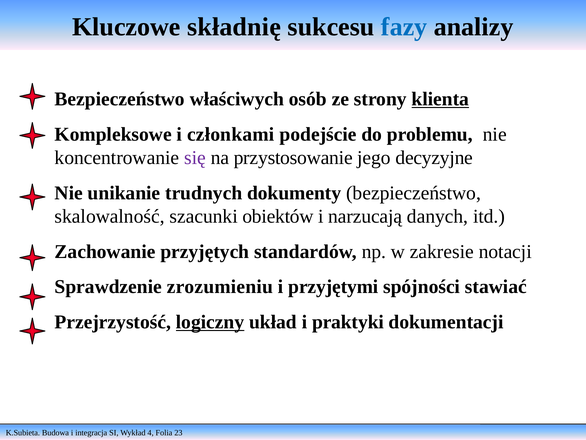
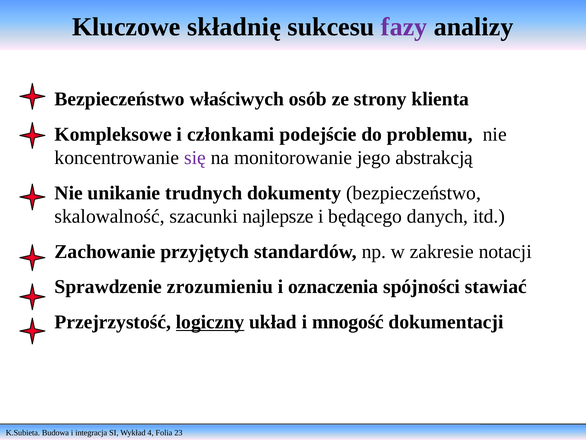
fazy colour: blue -> purple (404, 27)
klienta underline: present -> none (440, 99)
przystosowanie: przystosowanie -> monitorowanie (293, 158)
decyzyjne: decyzyjne -> abstrakcją (434, 158)
obiektów: obiektów -> najlepsze (278, 216)
narzucają: narzucają -> będącego (365, 216)
przyjętymi: przyjętymi -> oznaczenia (333, 286)
praktyki: praktyki -> mnogość (348, 322)
